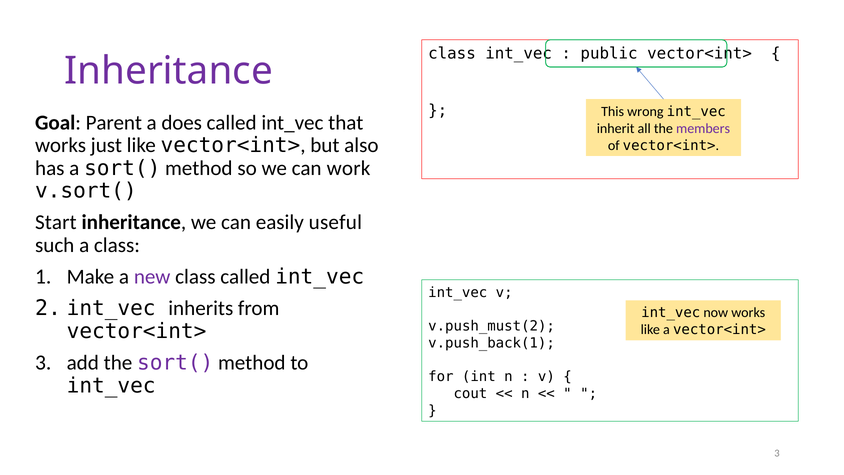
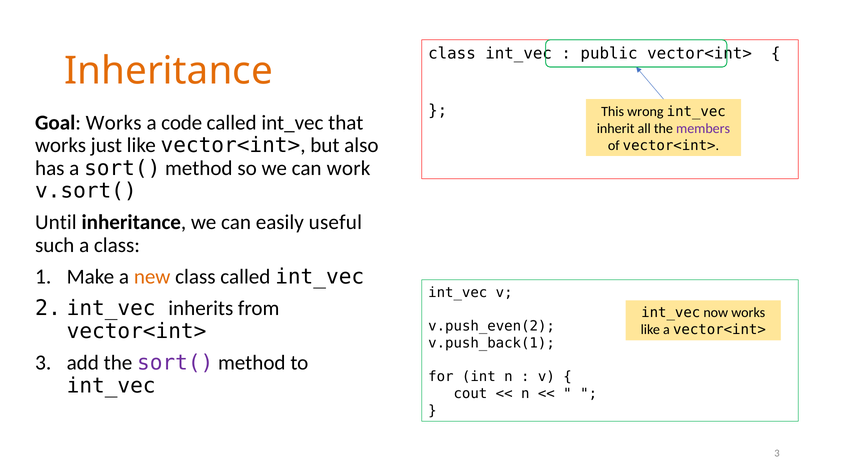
Inheritance colour: purple -> orange (169, 71)
Goal Parent: Parent -> Works (114, 122)
does: does -> code (182, 122)
Start: Start -> Until (56, 222)
new colour: purple -> orange (152, 277)
v.push_must(2: v.push_must(2 -> v.push_even(2 (492, 326)
